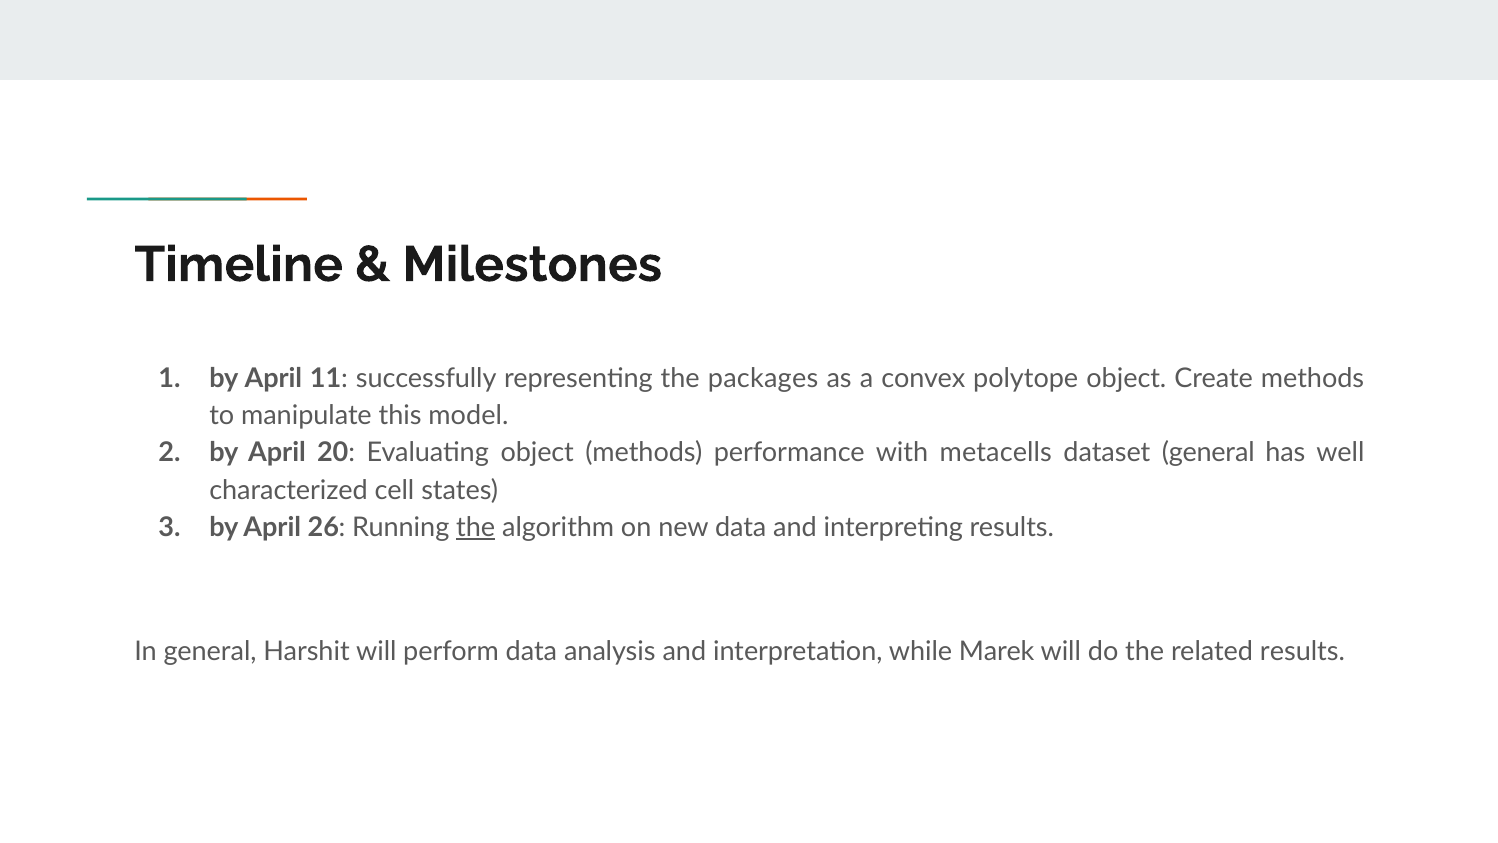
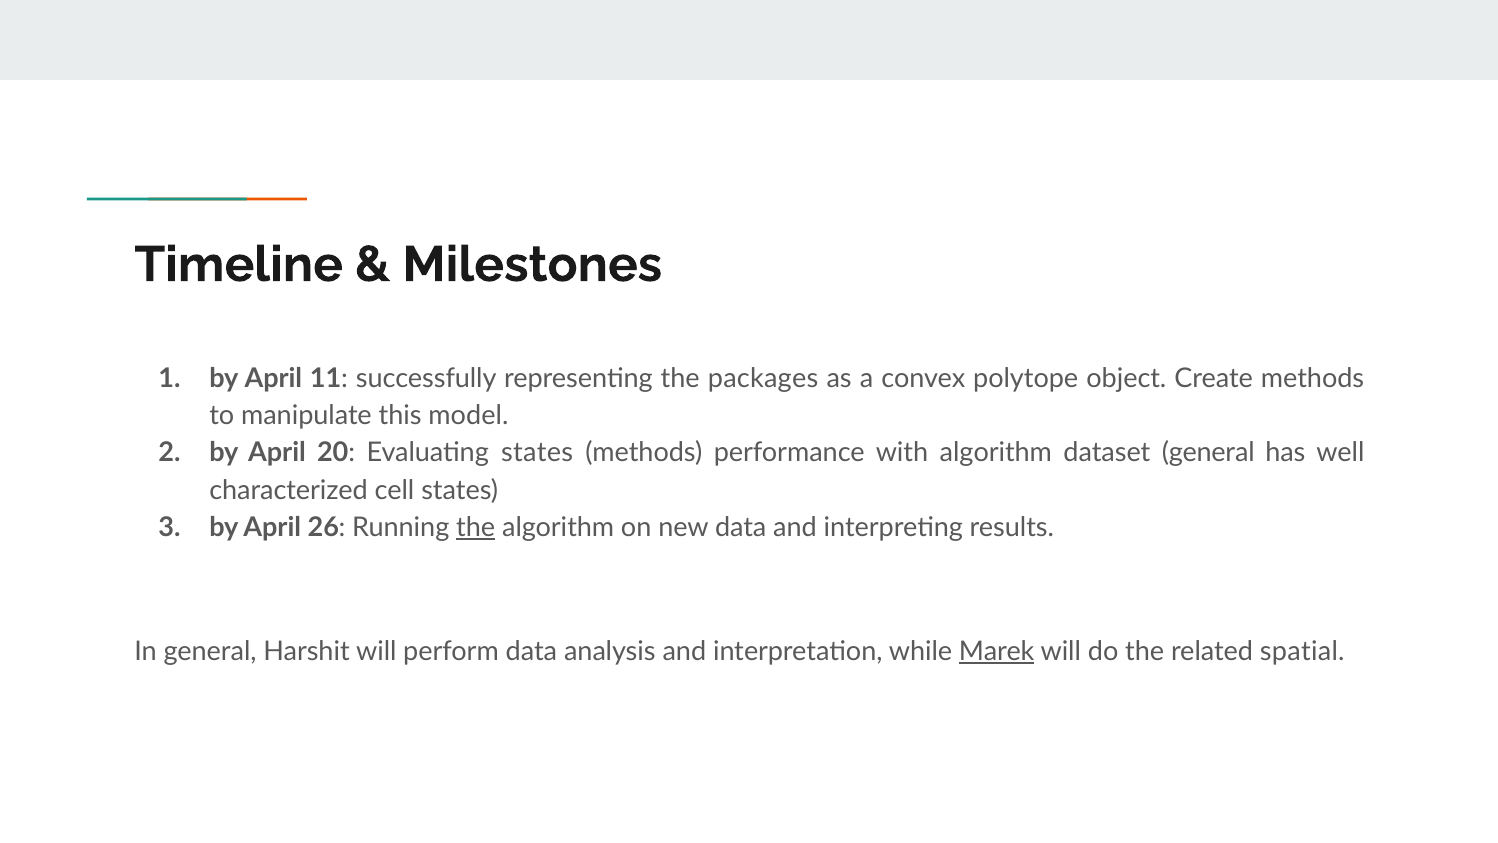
Evaluating object: object -> states (537, 453)
with metacells: metacells -> algorithm (996, 453)
Marek underline: none -> present (997, 651)
related results: results -> spatial (1302, 651)
